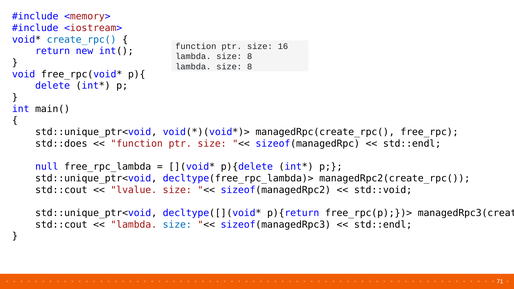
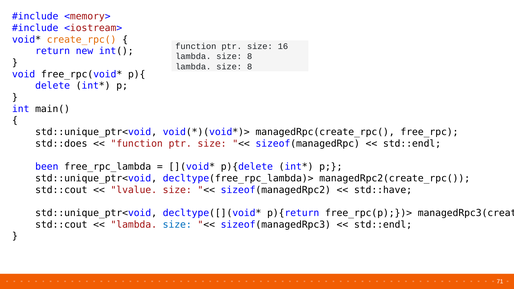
create_rpc( colour: blue -> orange (82, 40)
null: null -> been (47, 167)
std::void: std::void -> std::have (383, 190)
